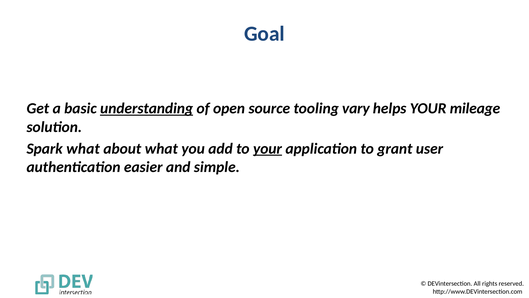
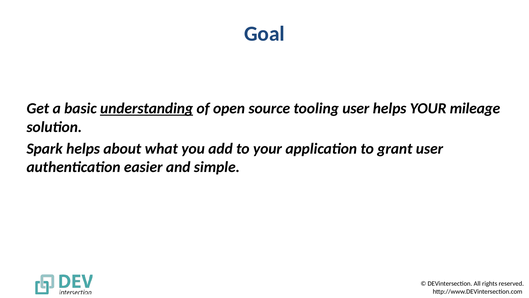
tooling vary: vary -> user (356, 108)
Spark what: what -> helps (83, 148)
your underline: present -> none (267, 148)
